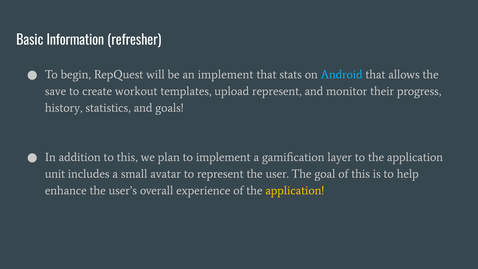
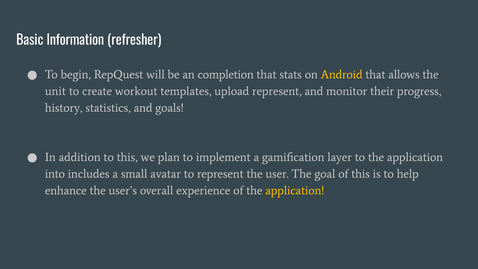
an implement: implement -> completion (226, 75)
Android colour: light blue -> yellow (342, 75)
save: save -> unit (55, 91)
unit: unit -> into (55, 174)
